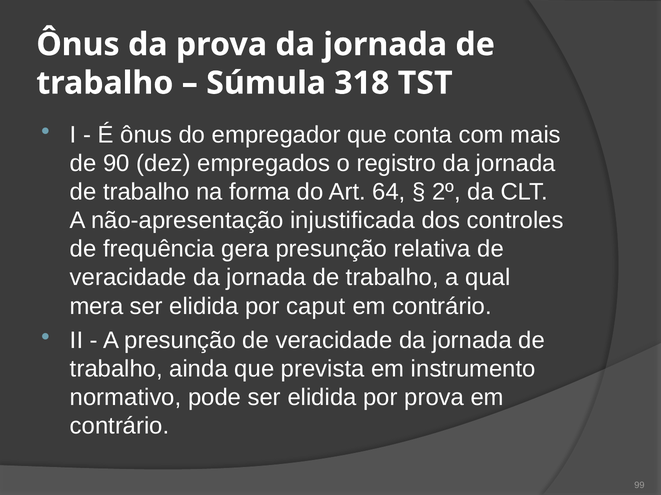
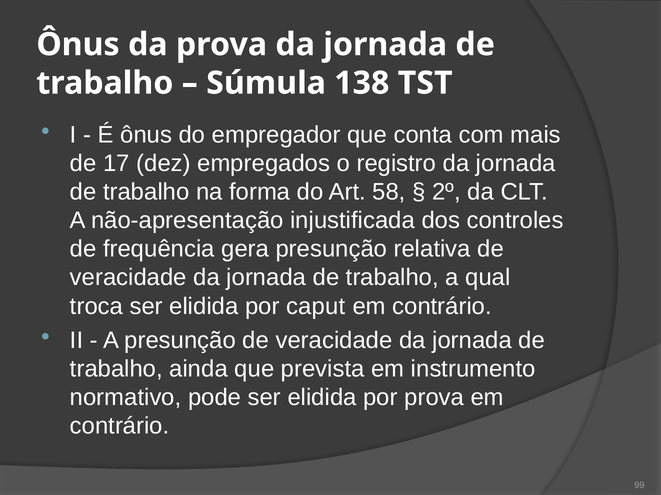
318: 318 -> 138 (362, 83)
90: 90 -> 17 (116, 164)
64: 64 -> 58 (389, 192)
mera: mera -> troca (96, 307)
